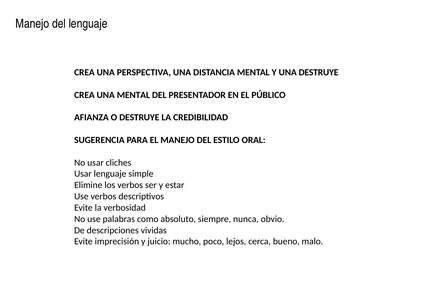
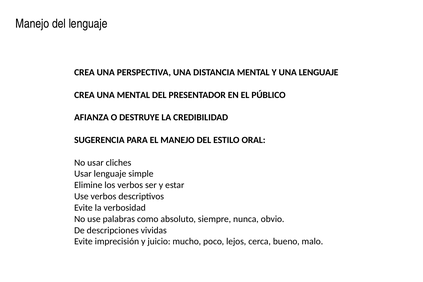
UNA DESTRUYE: DESTRUYE -> LENGUAJE (319, 72)
